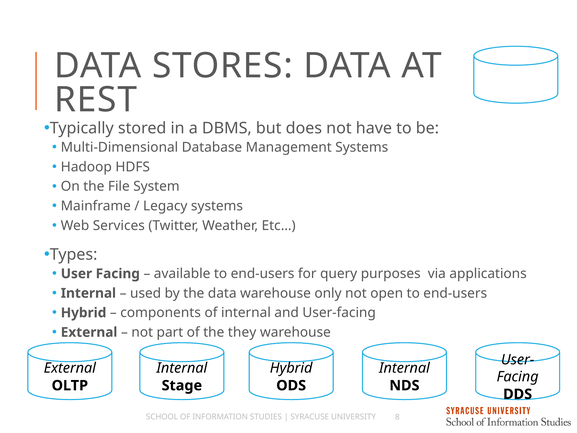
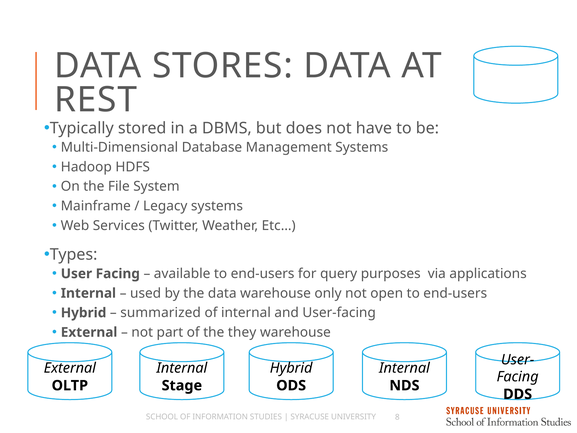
components: components -> summarized (161, 313)
